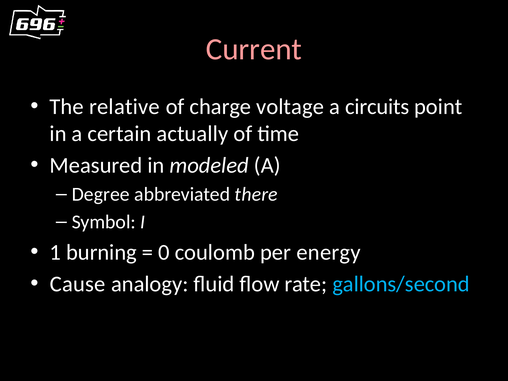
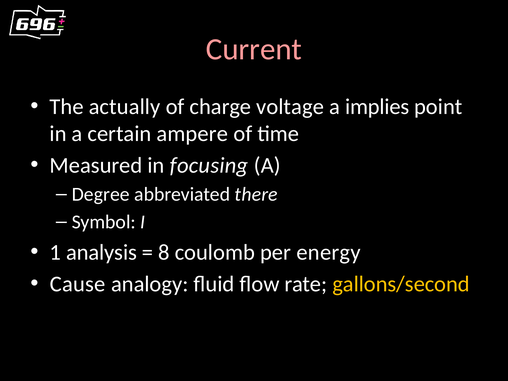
relative: relative -> actually (125, 107)
circuits: circuits -> implies (377, 107)
actually: actually -> ampere (192, 134)
modeled: modeled -> focusing (209, 165)
burning: burning -> analysis (101, 252)
0: 0 -> 8 (164, 252)
gallons/second colour: light blue -> yellow (401, 284)
